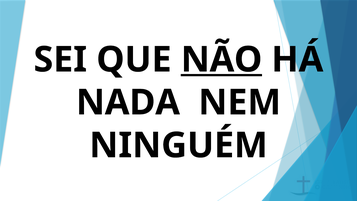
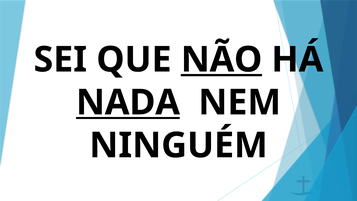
NADA underline: none -> present (128, 102)
